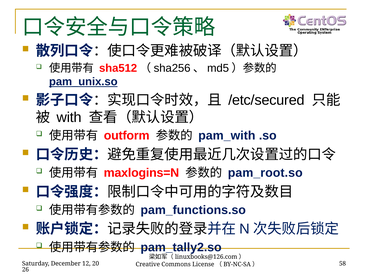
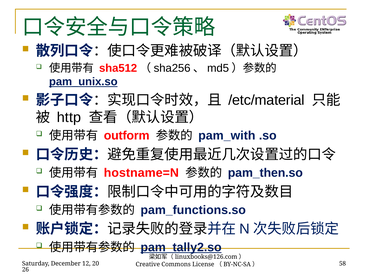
/etc/secured: /etc/secured -> /etc/material (266, 100)
with: with -> http (69, 117)
maxlogins=N: maxlogins=N -> hostname=N (141, 173)
pam_root.so: pam_root.so -> pam_then.so (265, 173)
pam_tally2.so underline: none -> present (181, 247)
